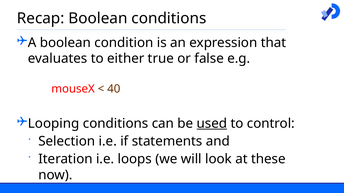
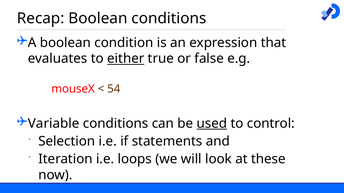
either underline: none -> present (126, 59)
40: 40 -> 54 (114, 89)
Looping: Looping -> Variable (54, 124)
